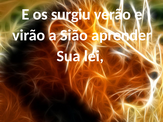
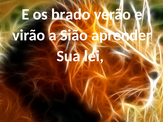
surgiu: surgiu -> brado (71, 14)
